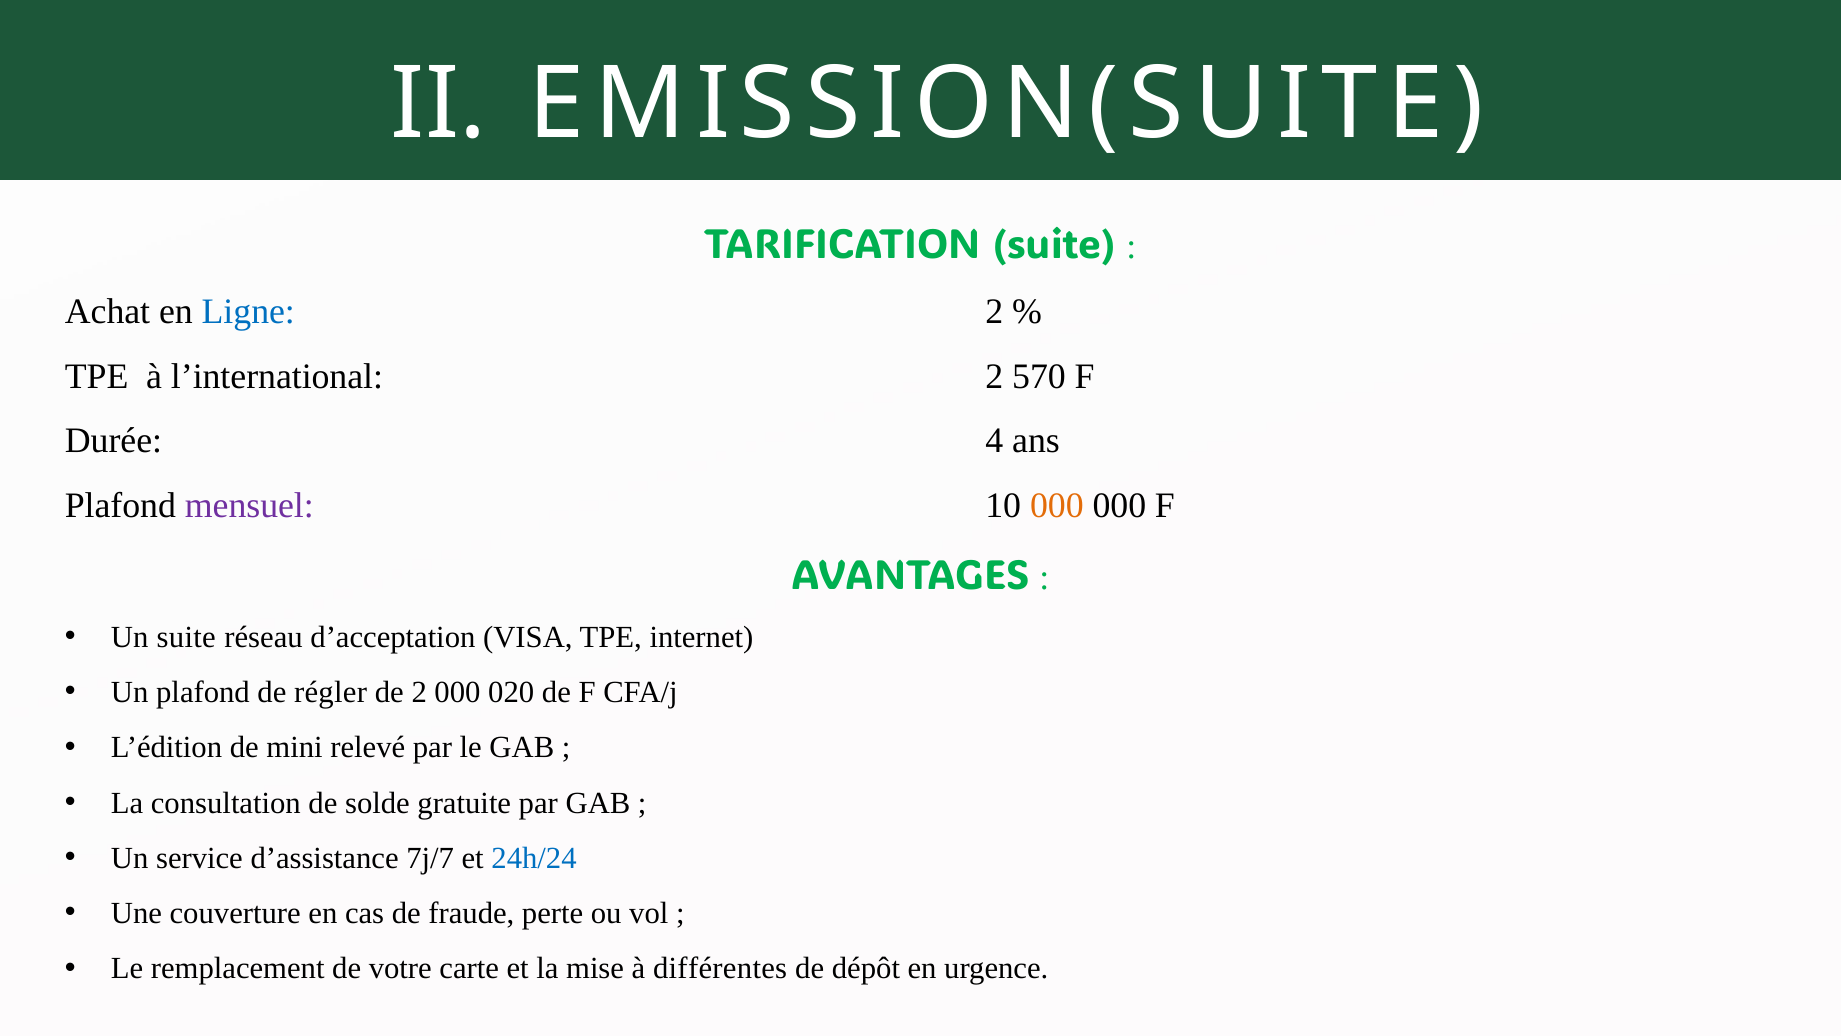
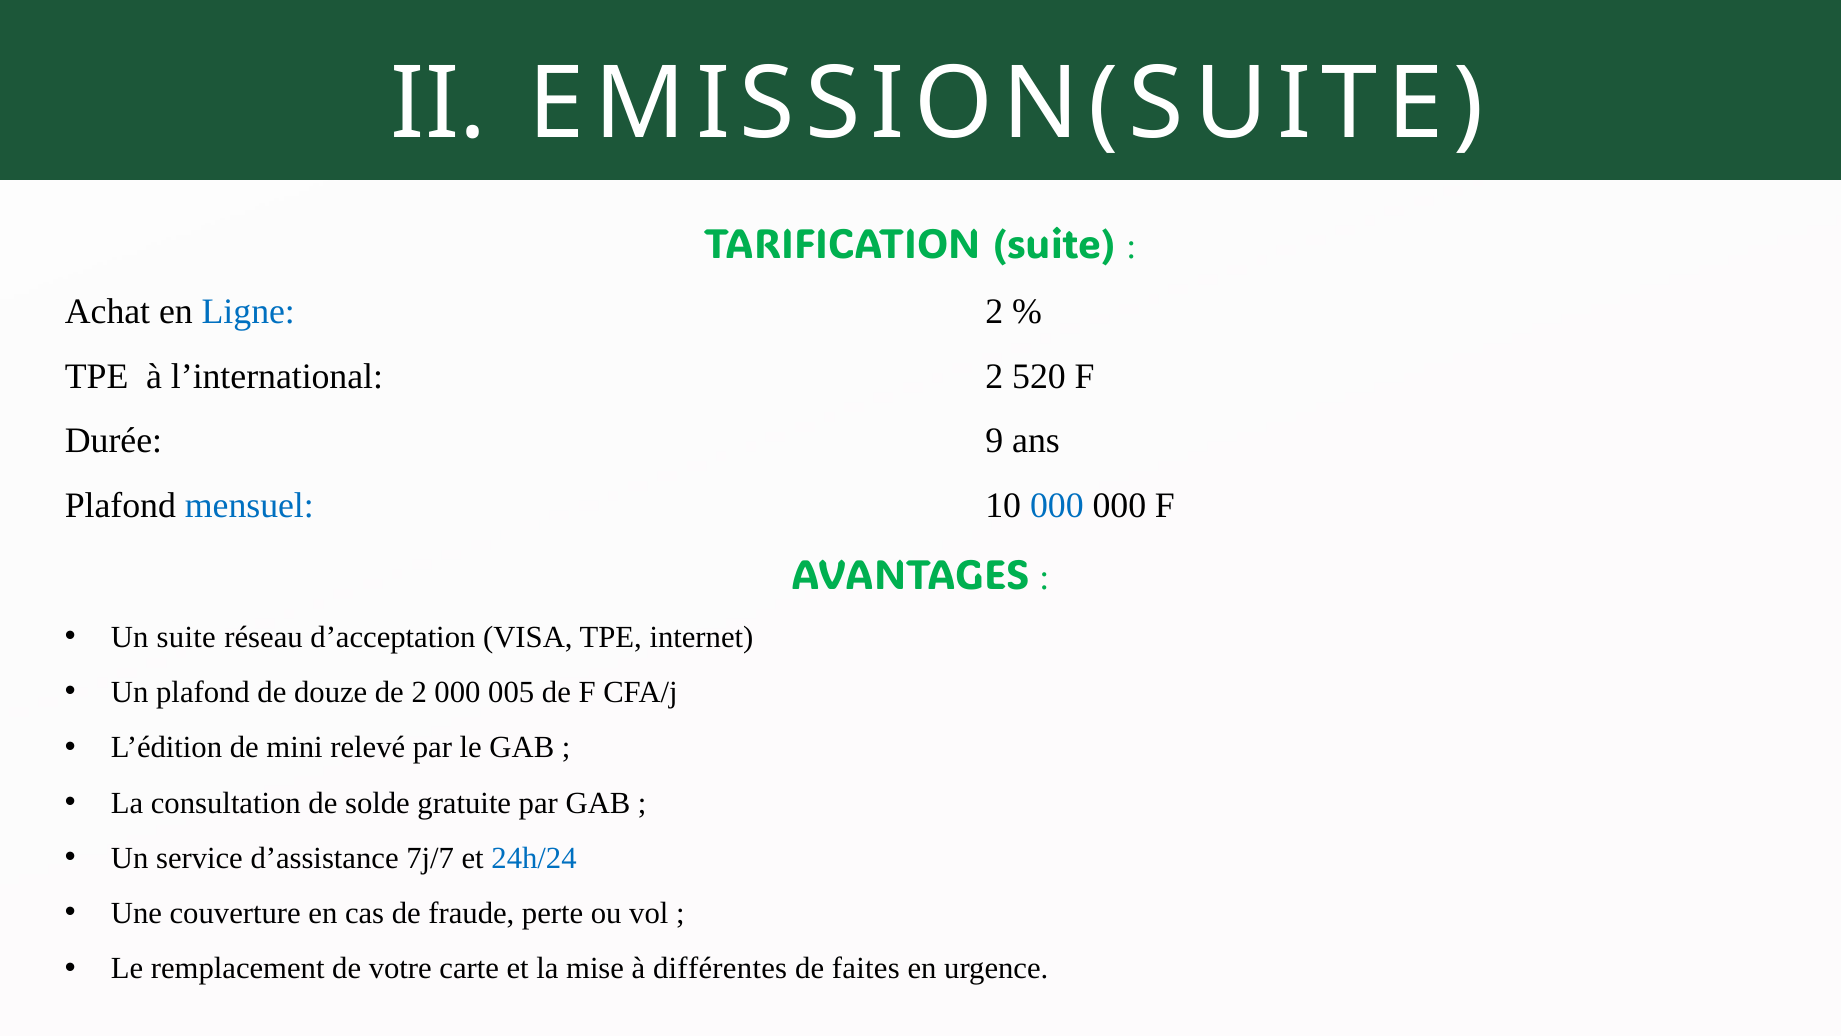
570: 570 -> 520 (1039, 376)
4: 4 -> 9 (994, 441)
mensuel colour: purple -> blue (249, 505)
000 colour: orange -> blue (1057, 505)
régler: régler -> douze (331, 692)
020: 020 -> 005 (511, 692)
dépôt: dépôt -> faites (866, 968)
